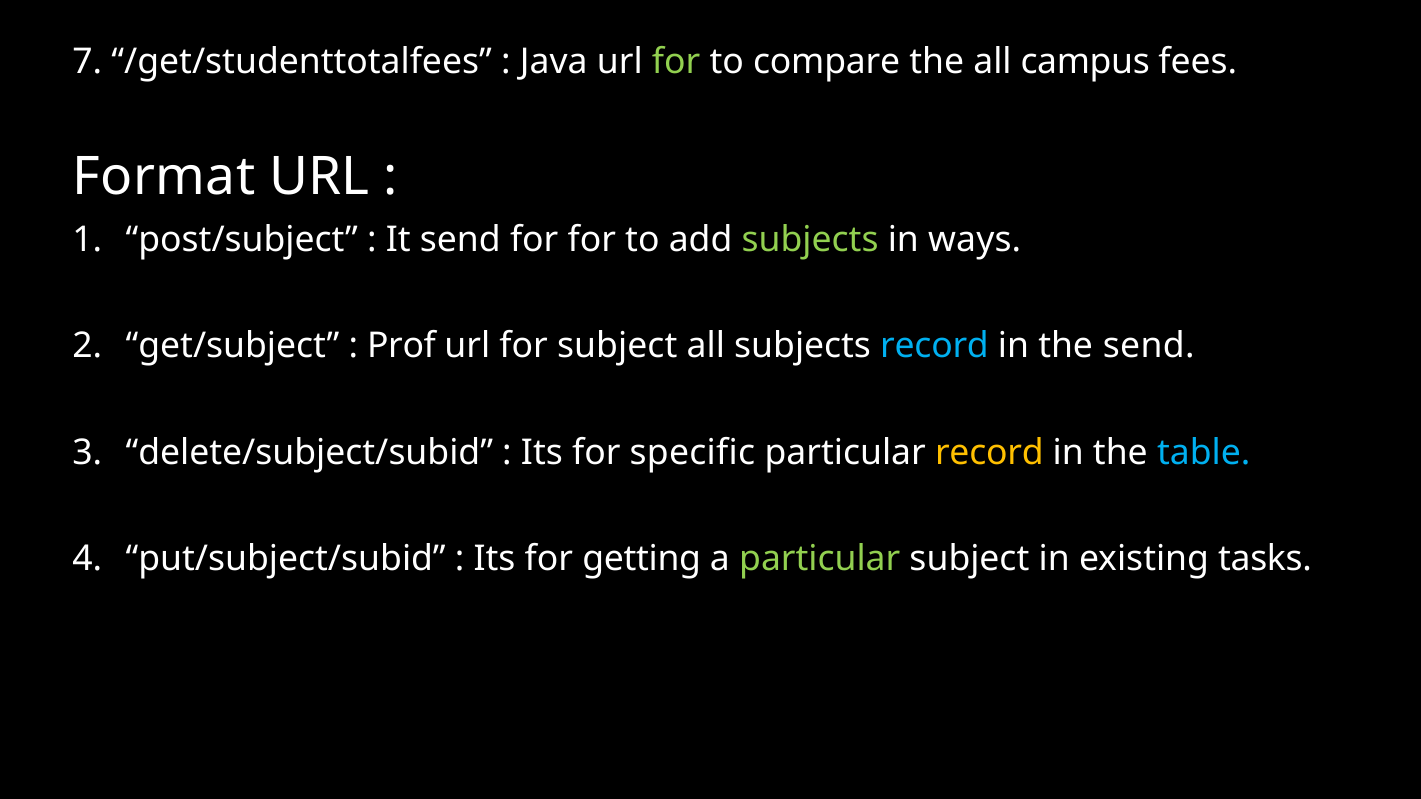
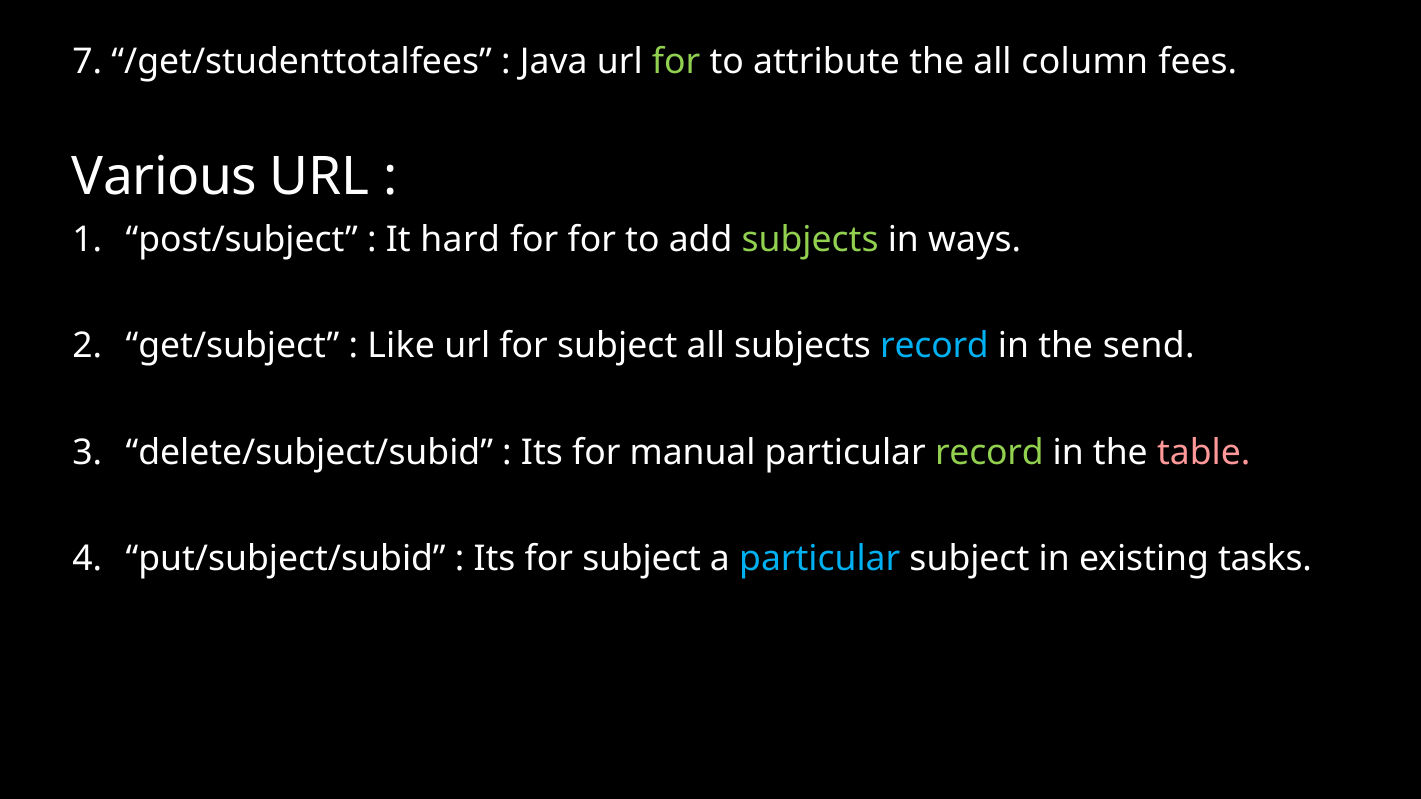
compare: compare -> attribute (826, 61)
campus: campus -> column (1085, 61)
Format: Format -> Various (164, 177)
It send: send -> hard (460, 240)
Prof: Prof -> Like (401, 346)
specific: specific -> manual (693, 453)
record colour: yellow -> light green (989, 453)
table colour: light blue -> pink (1204, 453)
Its for getting: getting -> subject (642, 559)
particular colour: light green -> light blue (820, 559)
